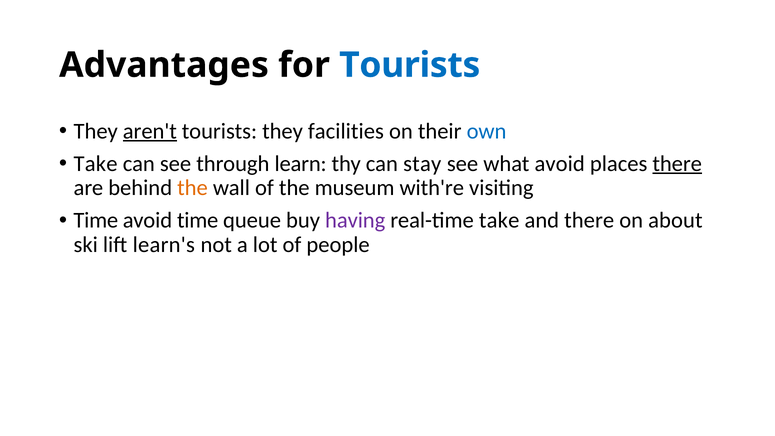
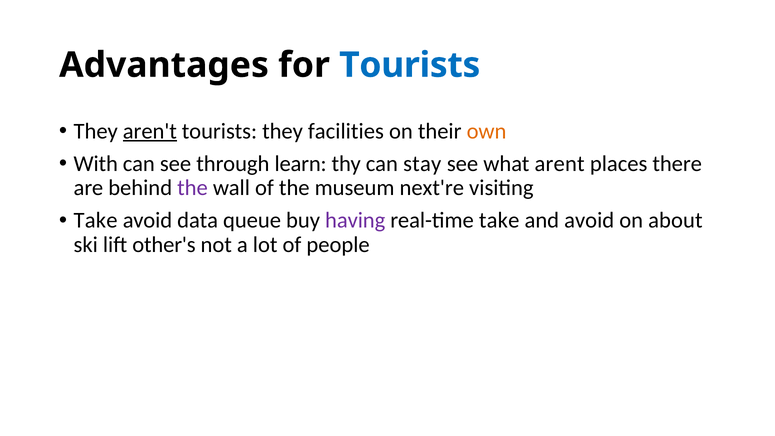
own colour: blue -> orange (487, 131)
Take: Take -> With (96, 164)
what avoid: avoid -> arent (560, 164)
there underline: present -> none (677, 164)
the colour: orange -> purple (192, 188)
with're: with're -> next're (432, 188)
Time: Time -> Take (96, 220)
avoid time: time -> data (198, 220)
and there: there -> avoid (589, 220)
learn's: learn's -> other's (164, 245)
